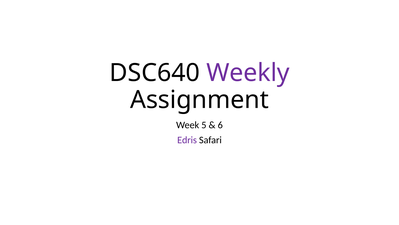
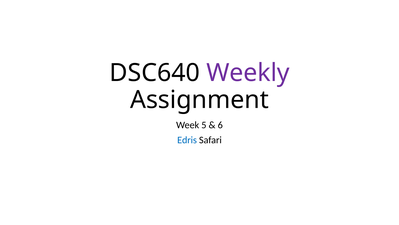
Edris colour: purple -> blue (187, 140)
